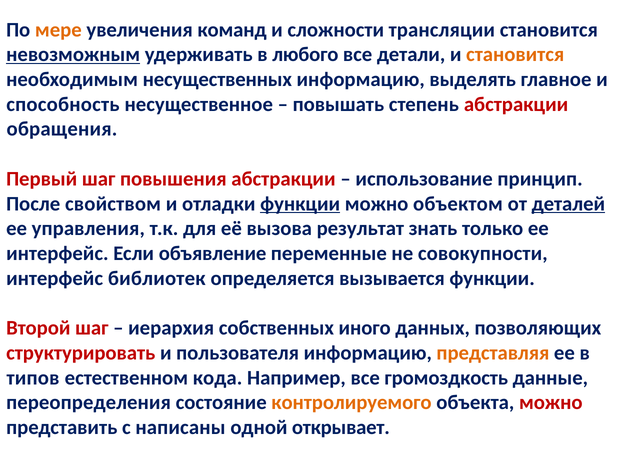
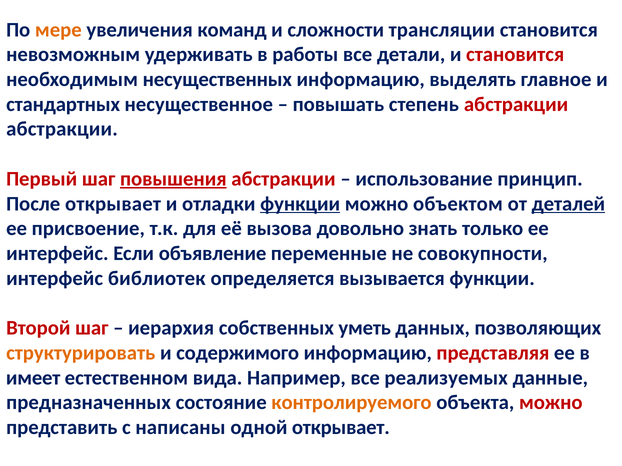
невозможным underline: present -> none (73, 55)
любого: любого -> работы (305, 55)
становится colour: orange -> red (515, 55)
способность: способность -> стандартных (63, 104)
обращения: обращения -> абстракции (62, 129)
повышения underline: none -> present (173, 179)
После свойством: свойством -> открывает (113, 204)
управления: управления -> присвоение (88, 229)
результат: результат -> довольно (360, 229)
иного: иного -> уметь (365, 328)
структурировать colour: red -> orange (81, 353)
пользователя: пользователя -> содержимого (238, 353)
представляя colour: orange -> red (493, 353)
типов: типов -> имеет (33, 378)
кода: кода -> вида (218, 378)
громоздкость: громоздкость -> реализуемых (446, 378)
переопределения: переопределения -> предназначенных (89, 403)
